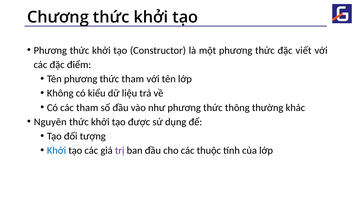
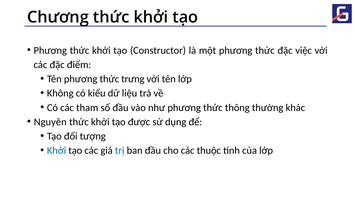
viết: viết -> việc (304, 50)
thức tham: tham -> trưng (133, 79)
trị colour: purple -> blue (120, 150)
